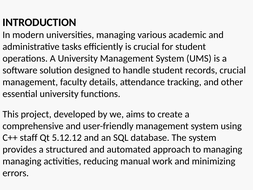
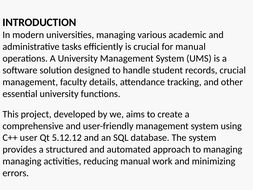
for student: student -> manual (191, 47)
staff: staff -> user (29, 138)
